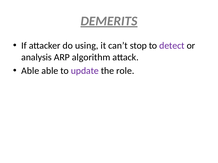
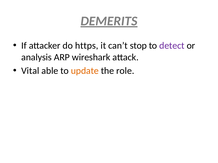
using: using -> https (87, 46)
algorithm: algorithm -> wireshark (91, 57)
Able: Able -> Vital (30, 71)
update colour: purple -> orange (85, 71)
